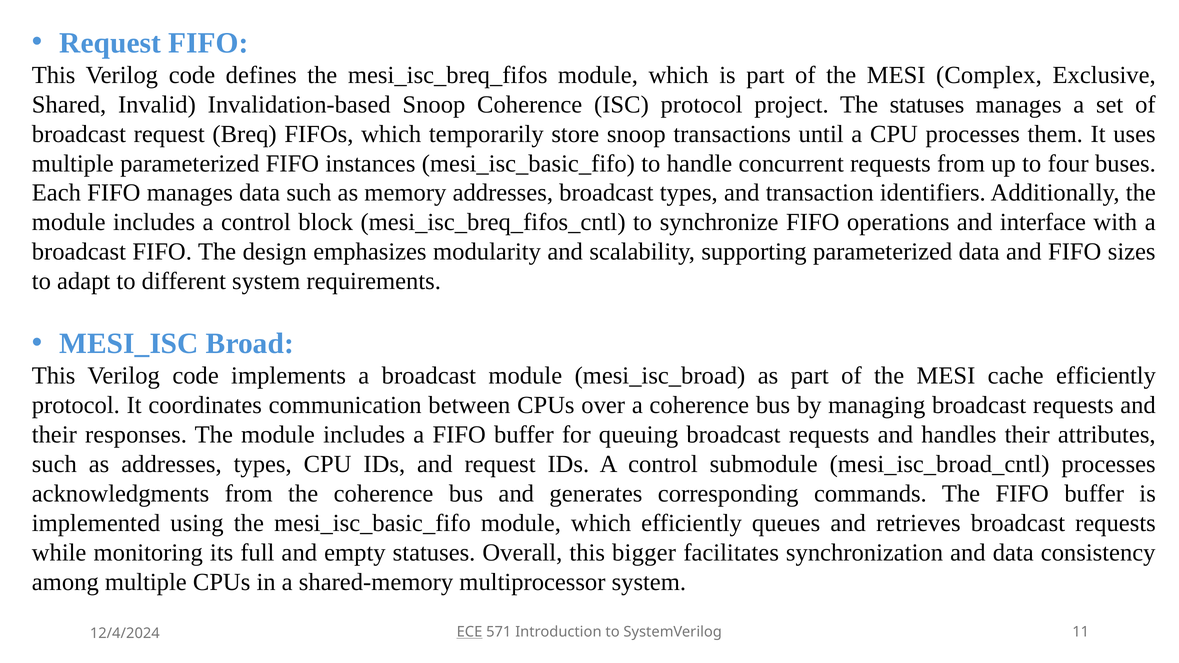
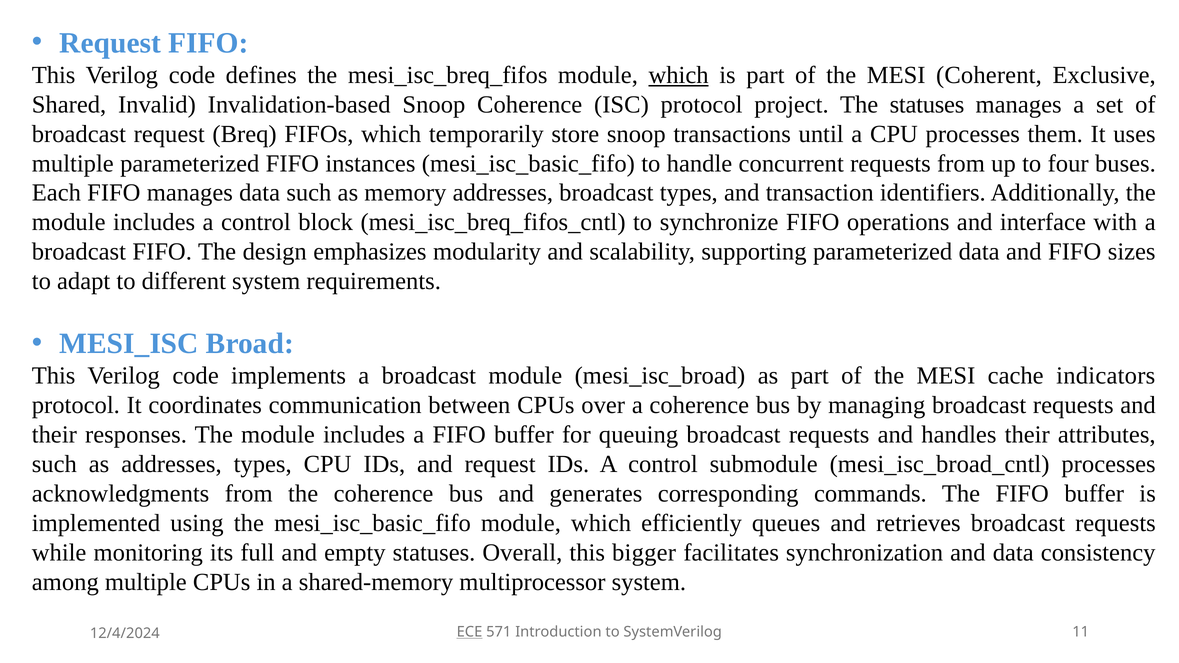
which underline: none -> present (679, 75)
Complex: Complex -> Coherent (989, 75)
cache efficiently: efficiently -> indicators (1106, 376)
